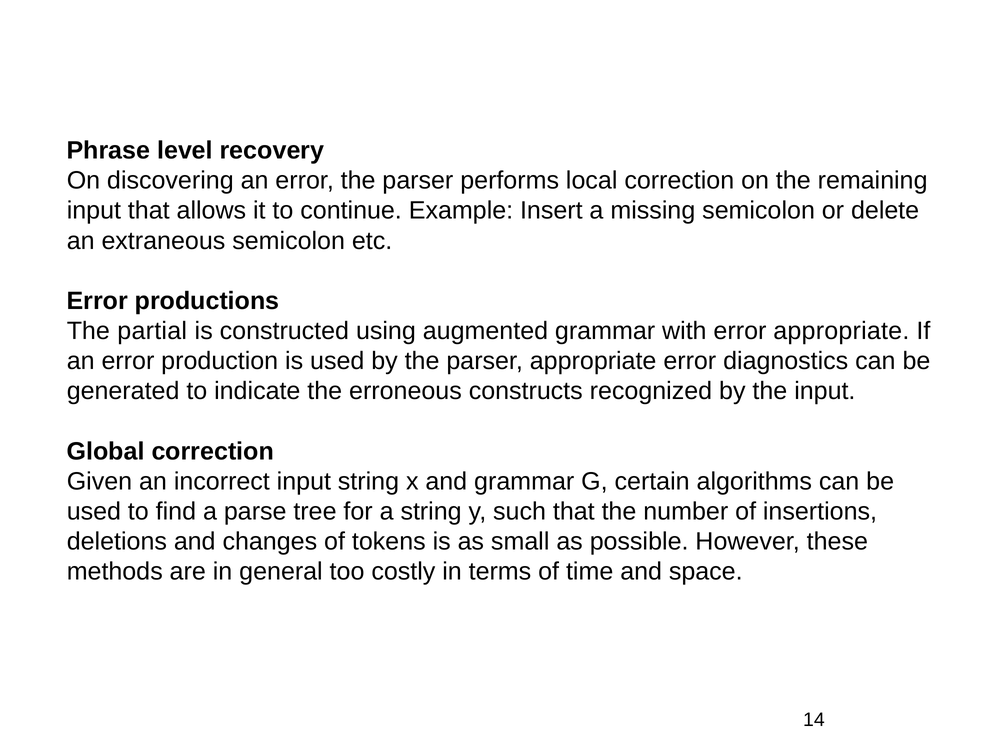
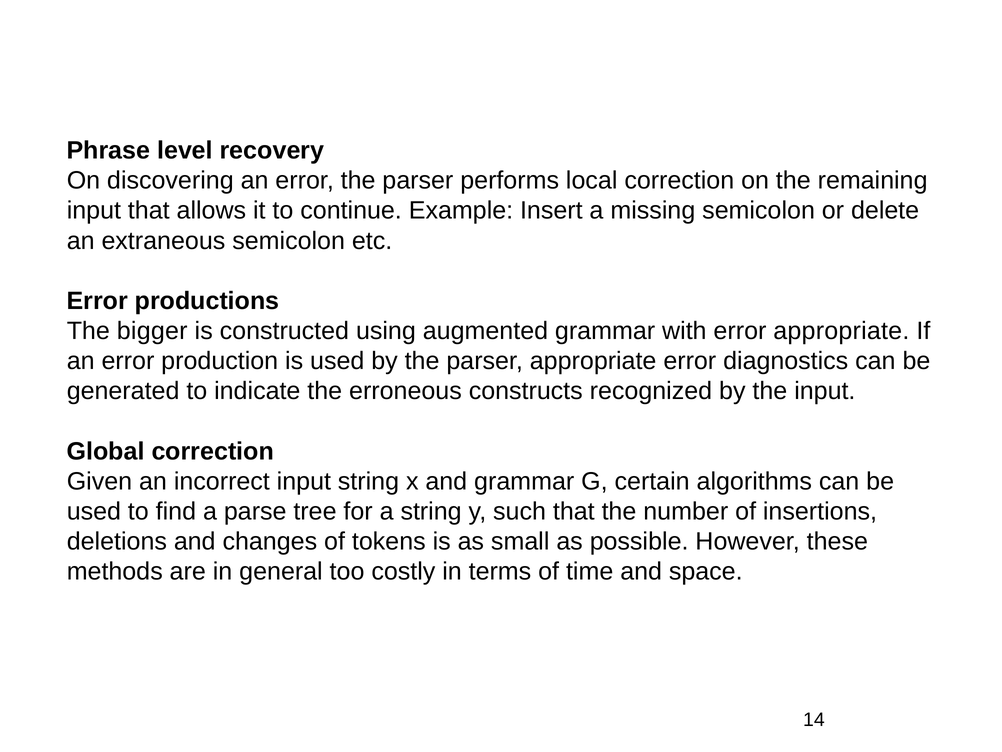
partial: partial -> bigger (152, 331)
